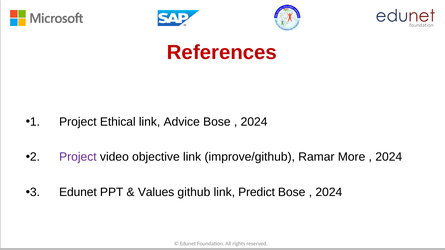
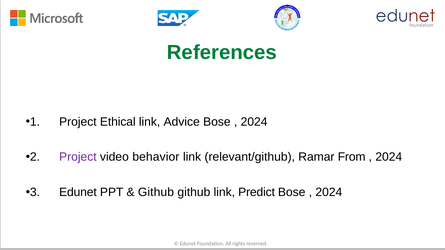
References colour: red -> green (222, 52)
objective: objective -> behavior (156, 157)
improve/github: improve/github -> relevant/github (250, 157)
More: More -> From (352, 157)
Values: Values -> Github (156, 192)
